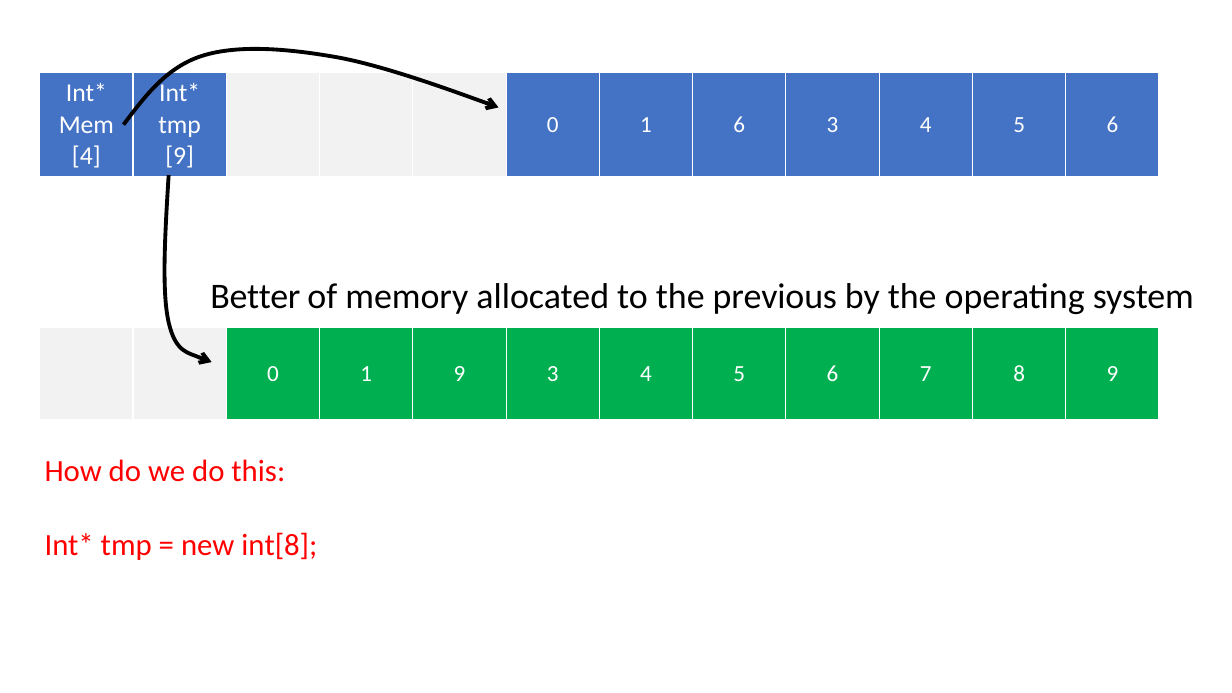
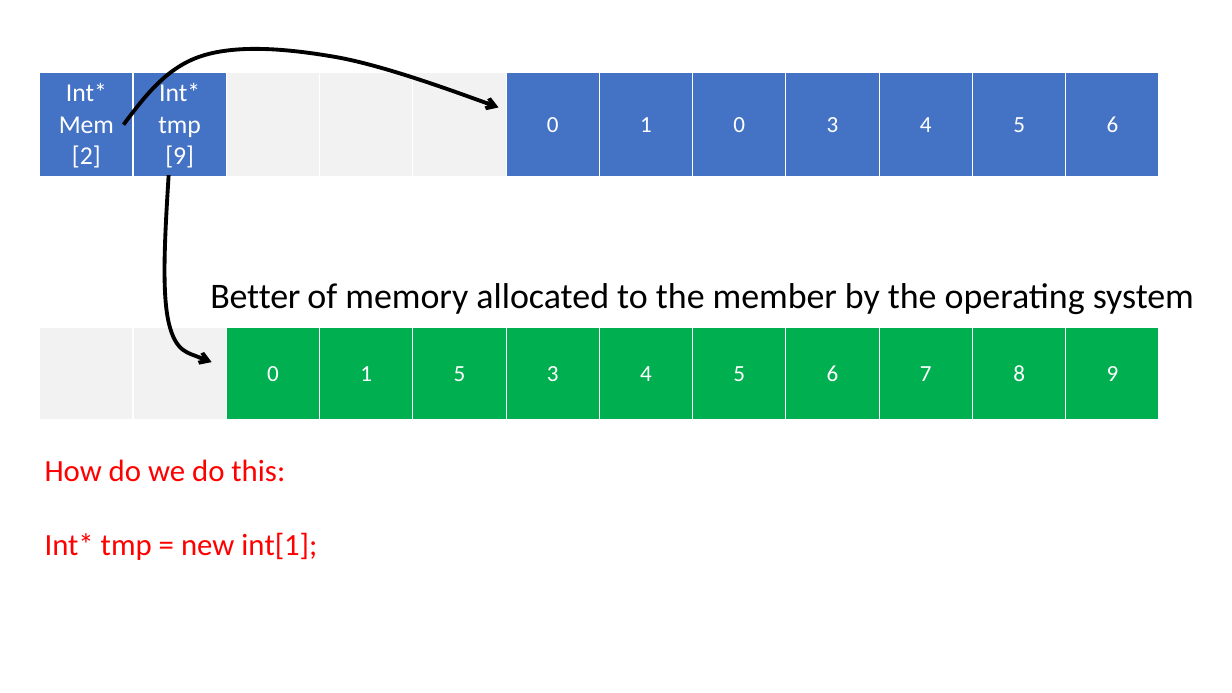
1 6: 6 -> 0 (739, 125)
4: 4 -> 2 (86, 156)
previous: previous -> member (775, 297)
1 9: 9 -> 5 (459, 374)
int[8: int[8 -> int[1 (279, 545)
